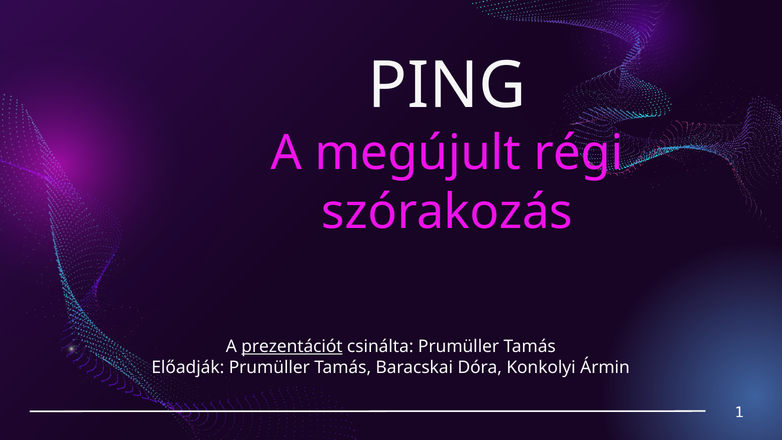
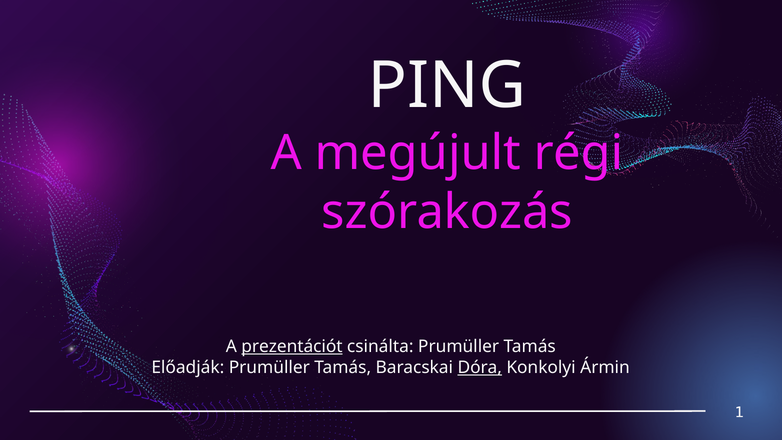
Dóra underline: none -> present (480, 367)
